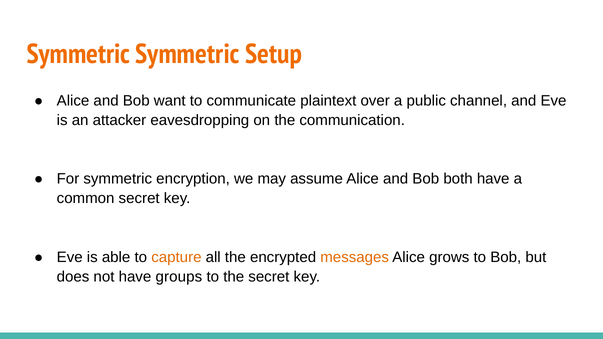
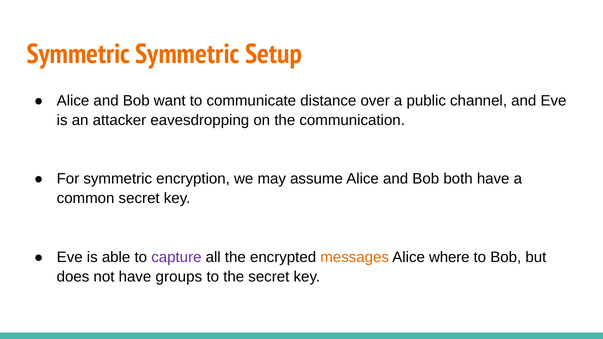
plaintext: plaintext -> distance (328, 101)
capture colour: orange -> purple (176, 257)
grows: grows -> where (449, 257)
